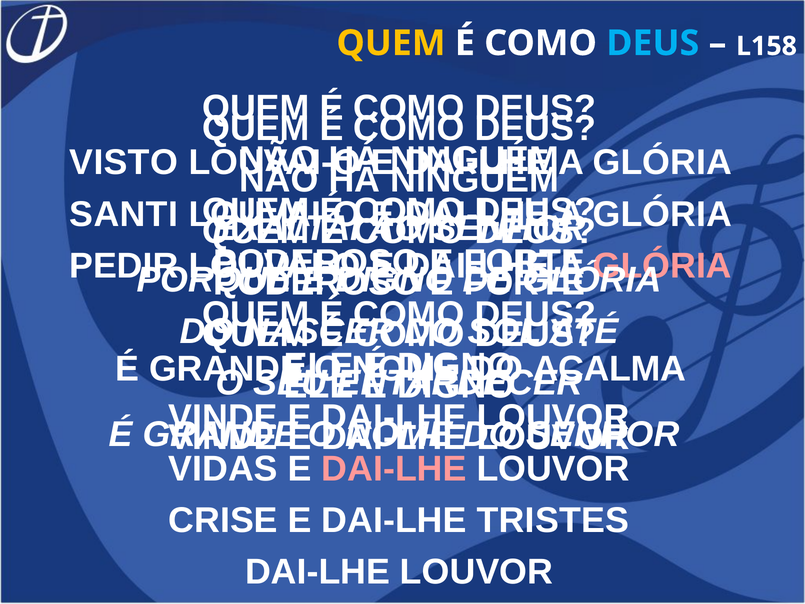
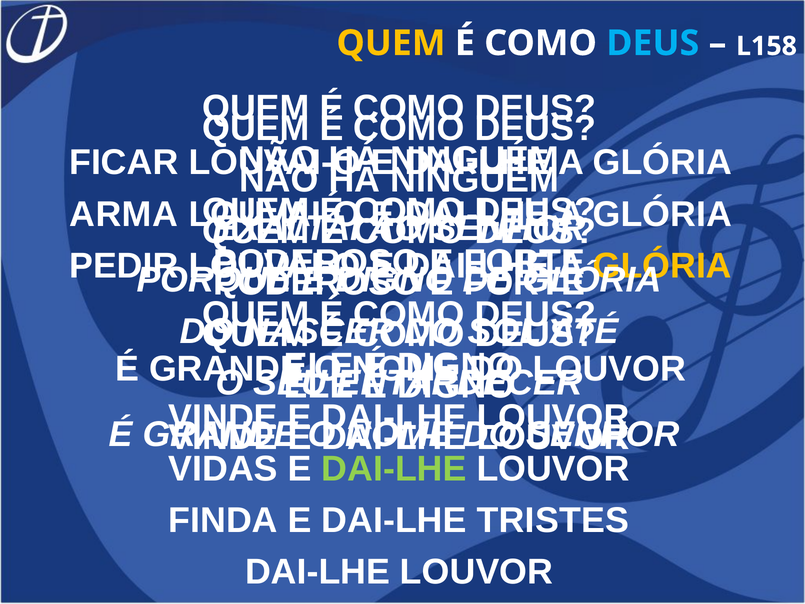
VISTO: VISTO -> FICAR (124, 163)
SANTI: SANTI -> ARMA (124, 214)
GLÓRIA colour: pink -> yellow (662, 266)
ACALMA: ACALMA -> LOUVOR (609, 369)
DAI-LHE colour: pink -> light green (394, 469)
CRISE: CRISE -> FINDA (223, 520)
